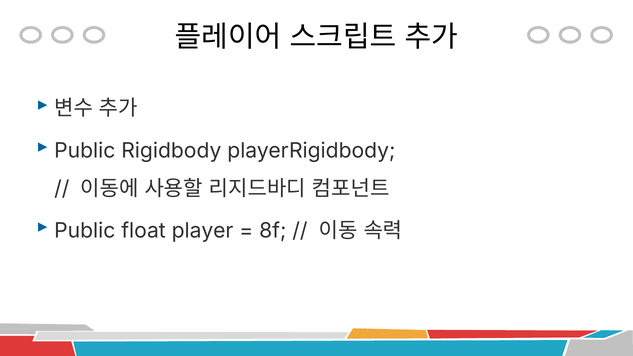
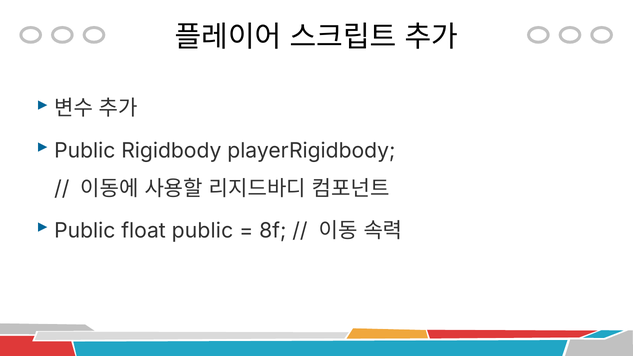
float player: player -> public (202, 231)
